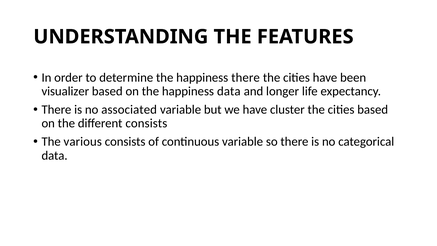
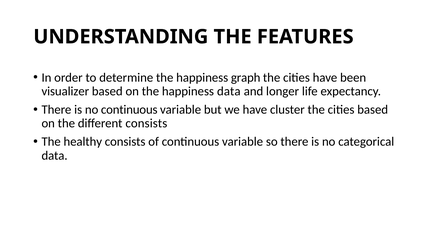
happiness there: there -> graph (246, 77)
no associated: associated -> continuous (129, 110)
various: various -> healthy (83, 142)
